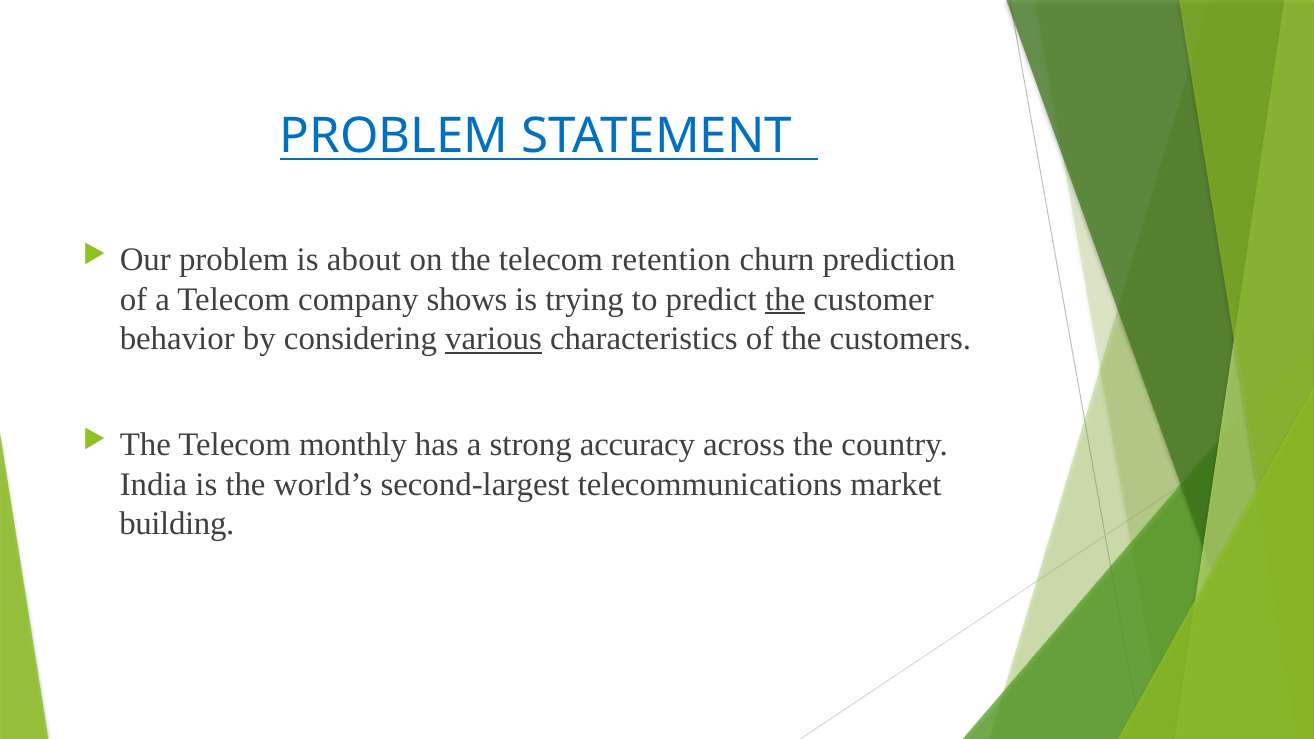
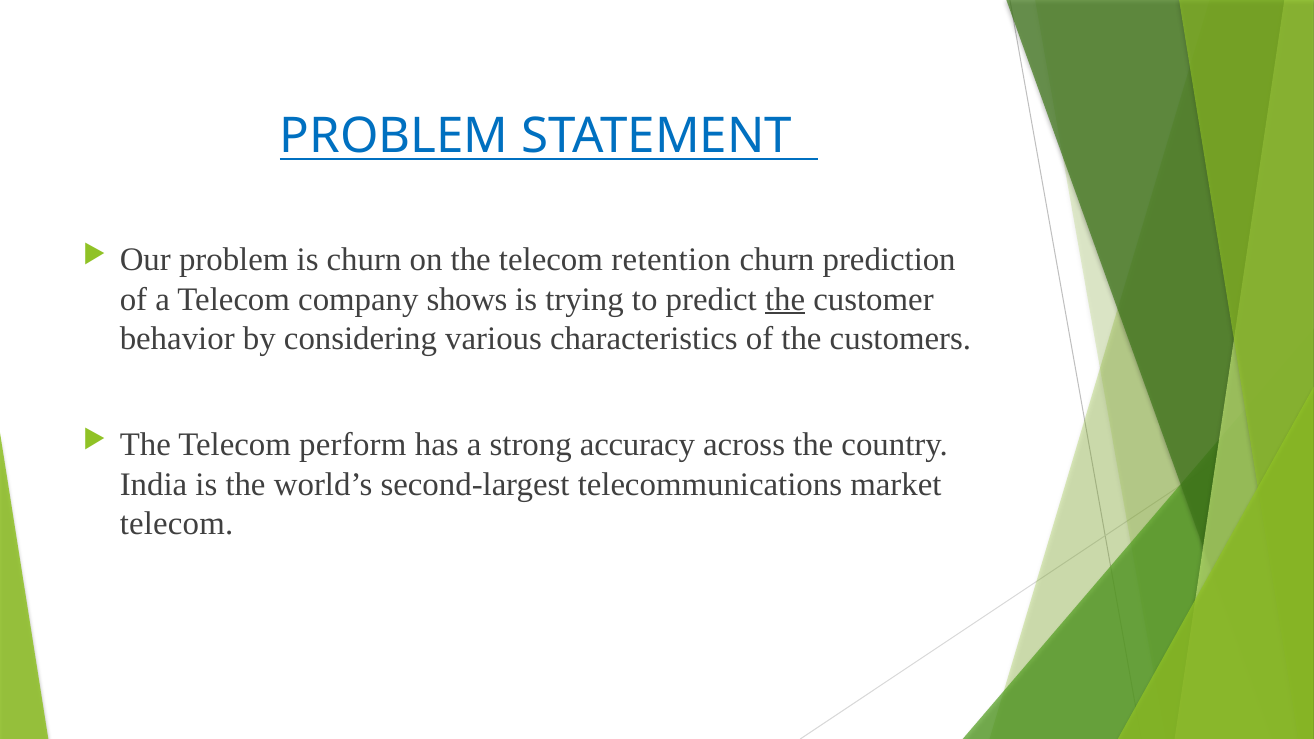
is about: about -> churn (364, 260)
various underline: present -> none (494, 339)
monthly: monthly -> perform (353, 445)
building: building -> telecom (177, 524)
